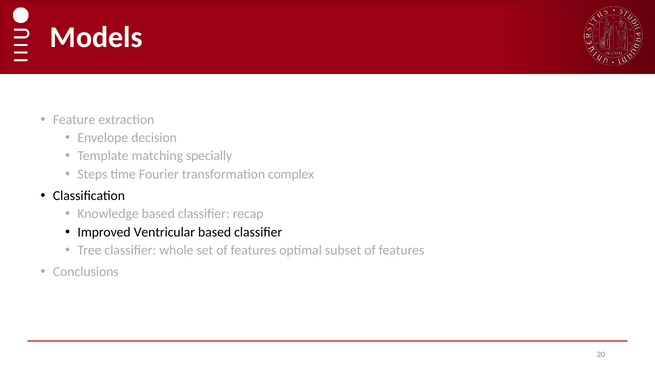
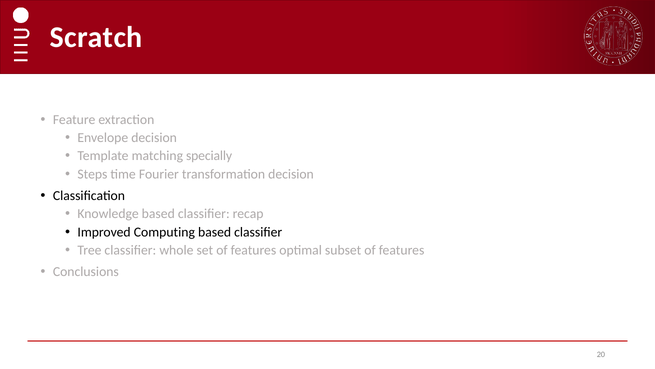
Models: Models -> Scratch (96, 37)
transformation complex: complex -> decision (291, 174)
Ventricular: Ventricular -> Computing (164, 232)
